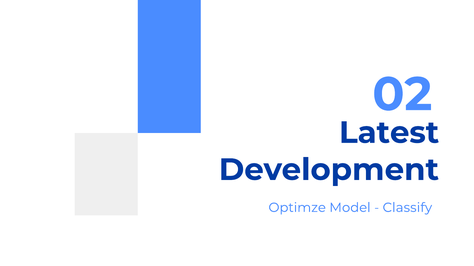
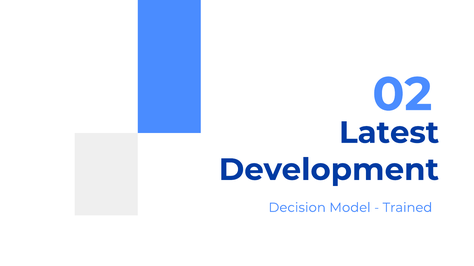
Optimze: Optimze -> Decision (297, 208)
Classify: Classify -> Trained (407, 208)
